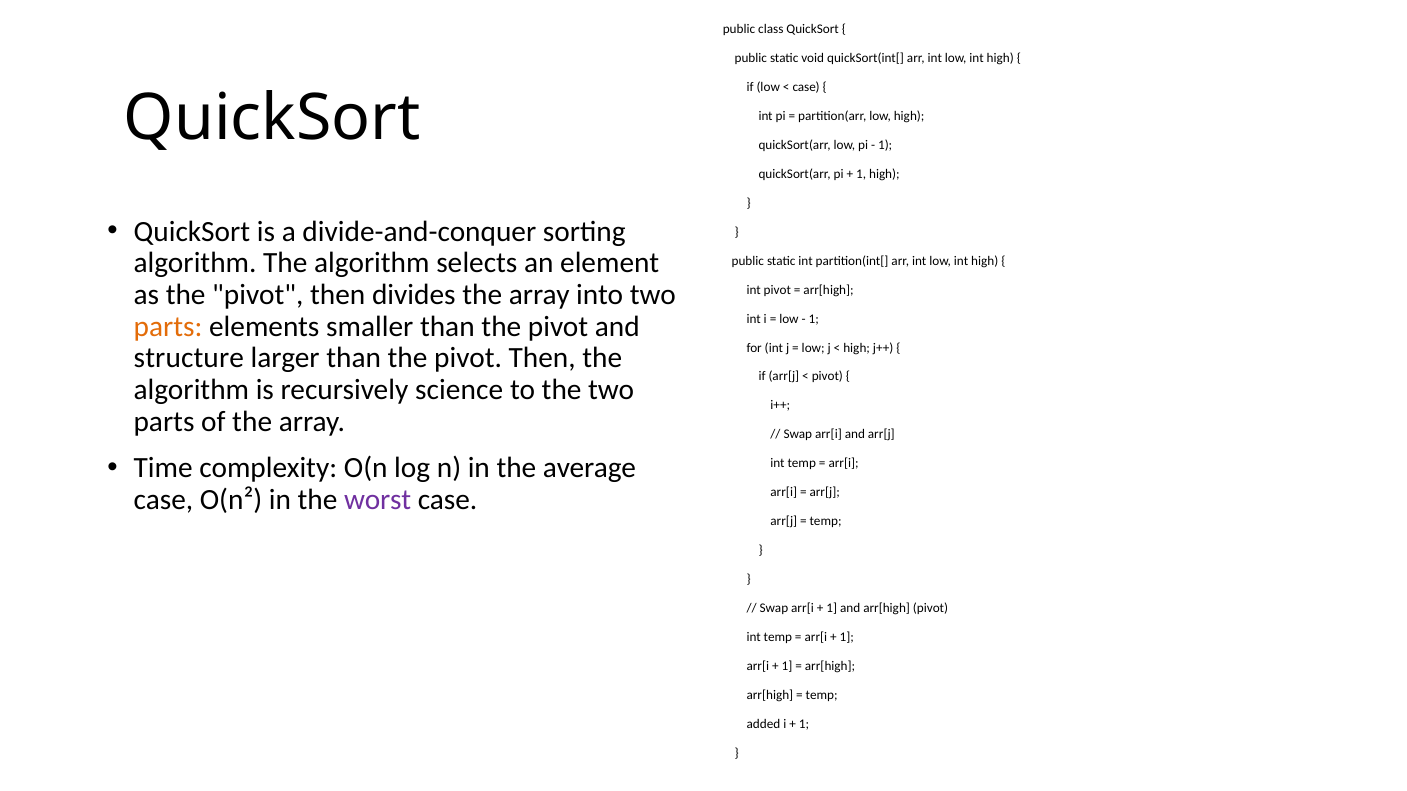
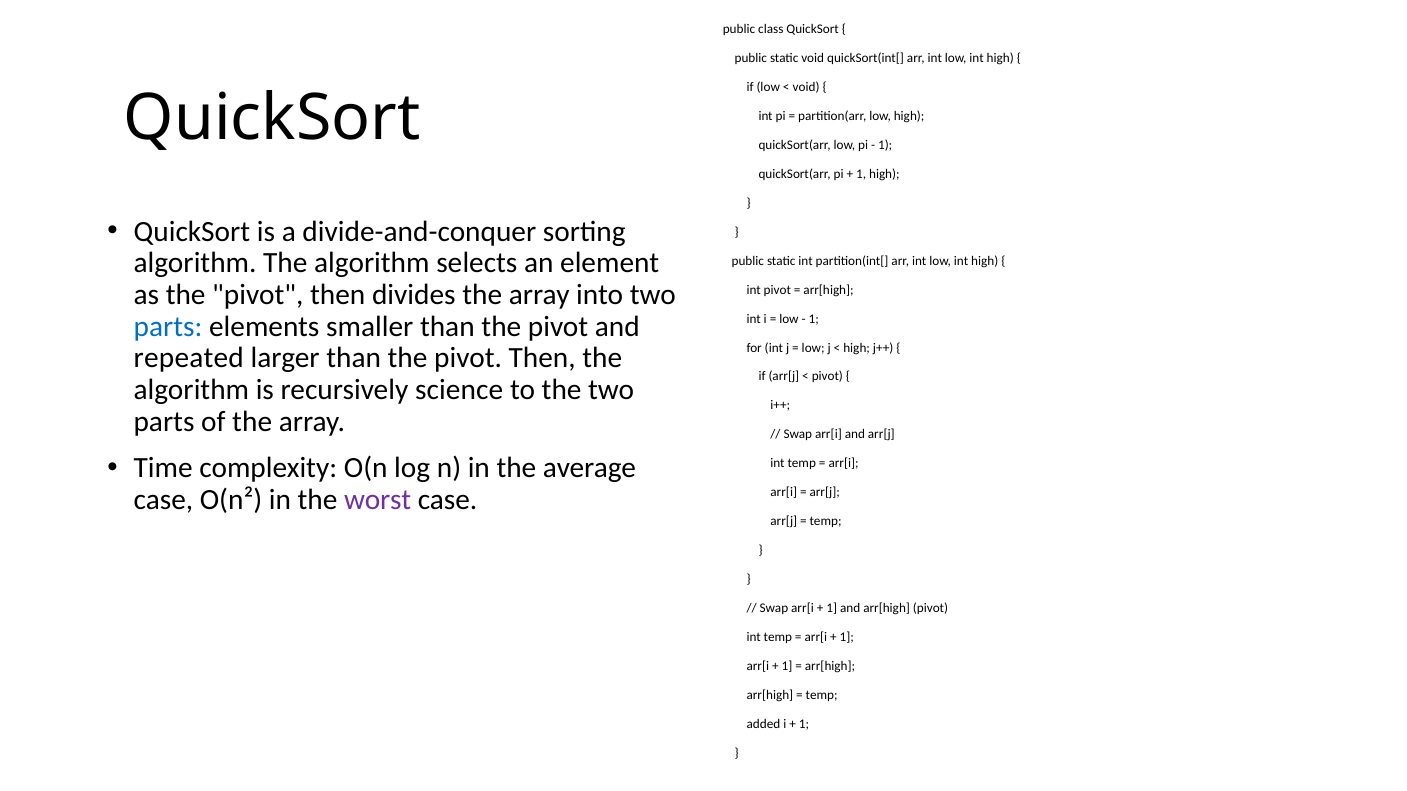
case: case -> void (806, 87)
parts colour: orange -> blue (168, 327)
structure: structure -> repeated (189, 358)
